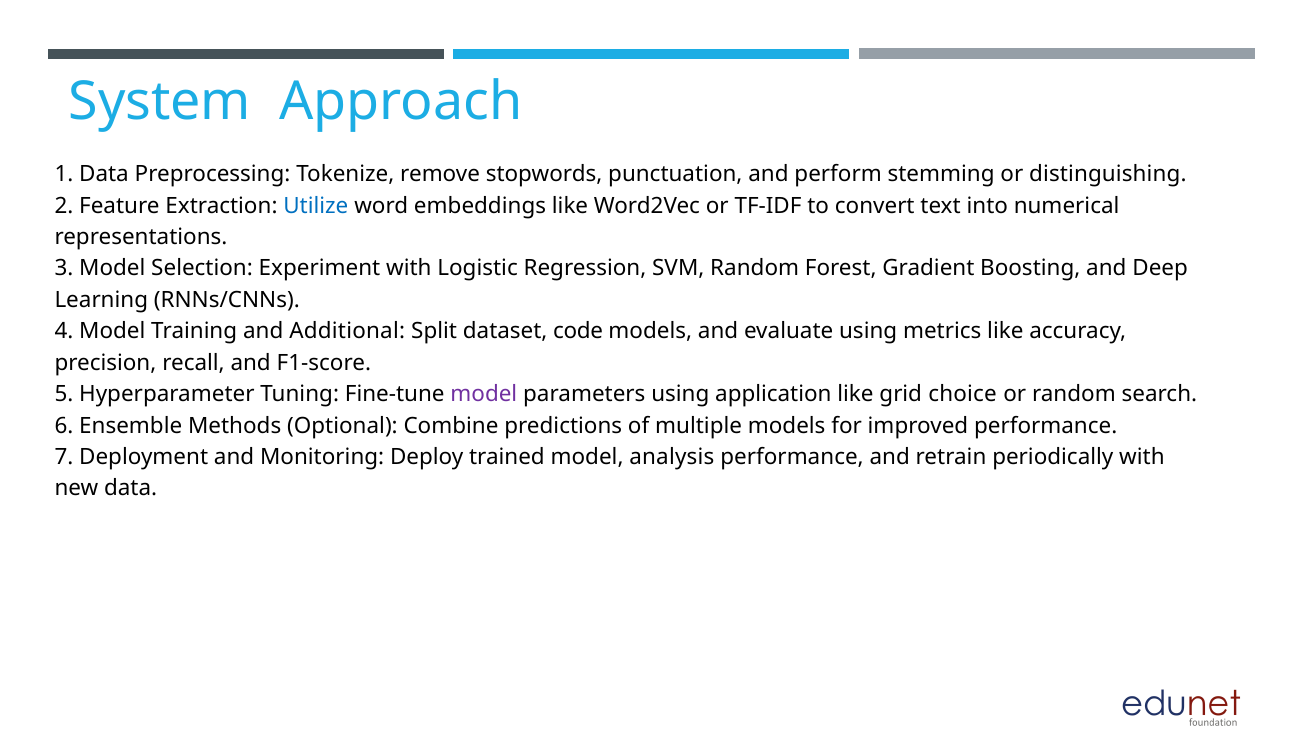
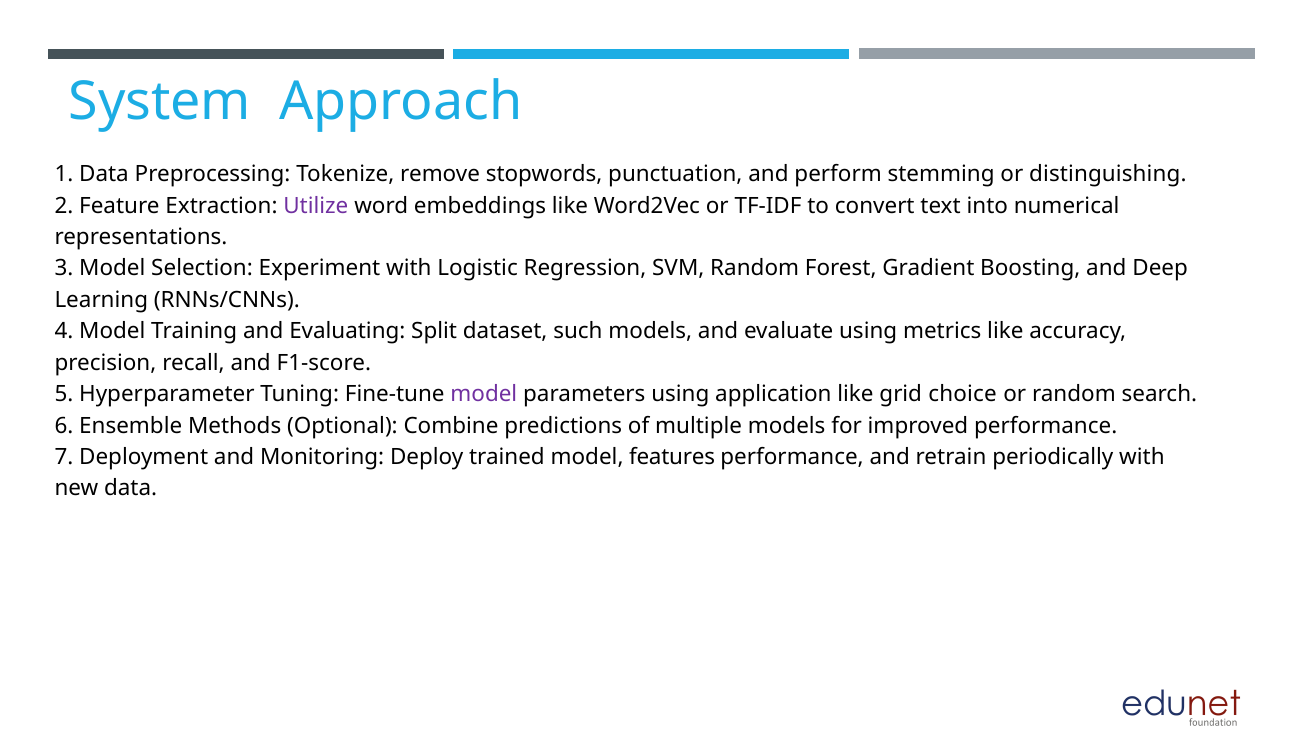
Utilize colour: blue -> purple (316, 206)
Additional: Additional -> Evaluating (347, 331)
code: code -> such (578, 331)
analysis: analysis -> features (672, 457)
